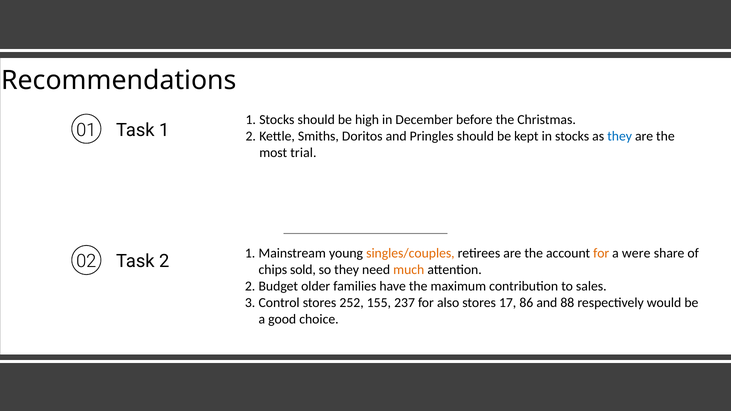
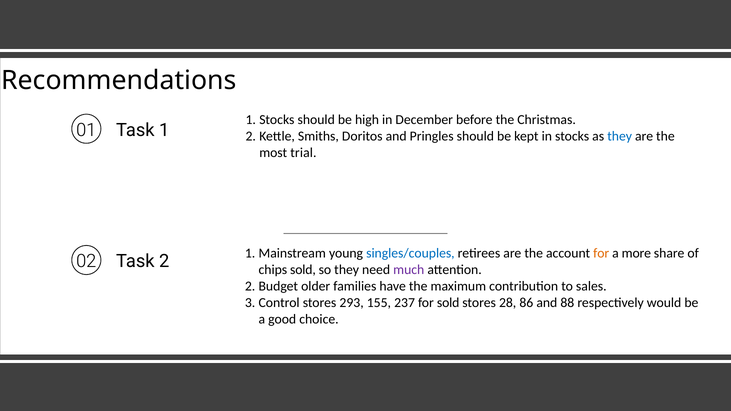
singles/couples colour: orange -> blue (410, 254)
were: were -> more (636, 254)
much colour: orange -> purple (409, 270)
252: 252 -> 293 (352, 303)
for also: also -> sold (448, 303)
17: 17 -> 28 (508, 303)
